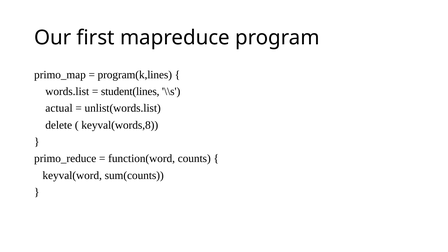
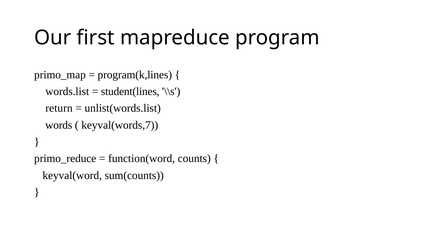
actual: actual -> return (59, 108)
delete: delete -> words (59, 125)
keyval(words,8: keyval(words,8 -> keyval(words,7 (120, 125)
